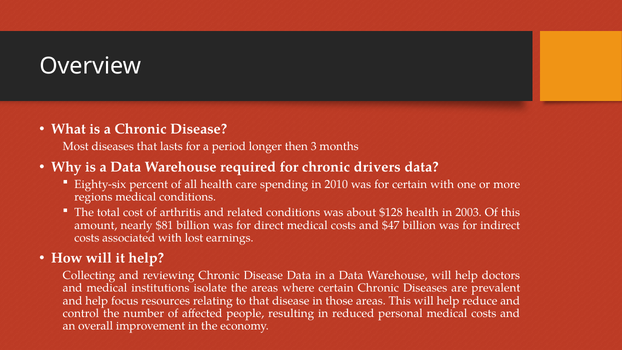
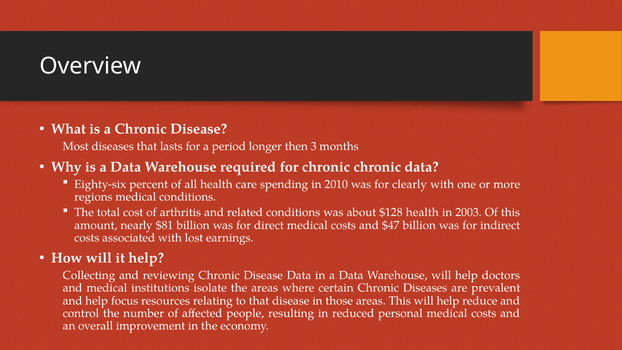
chronic drivers: drivers -> chronic (377, 167)
for certain: certain -> clearly (410, 184)
